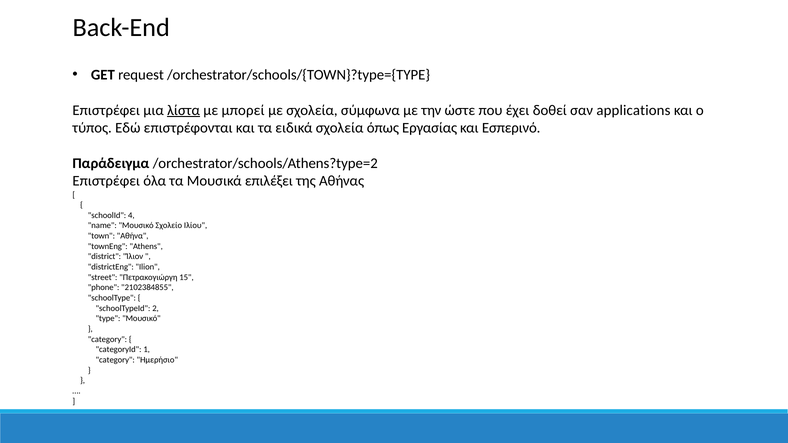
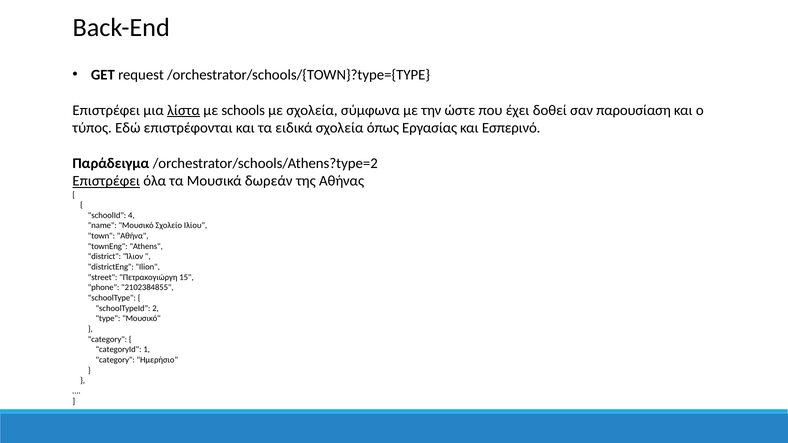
μπορεί: μπορεί -> schools (243, 110)
applications: applications -> παρουσίαση (634, 110)
Επιστρέφει underline: none -> present (106, 181)
επιλέξει: επιλέξει -> δωρεάν (269, 181)
